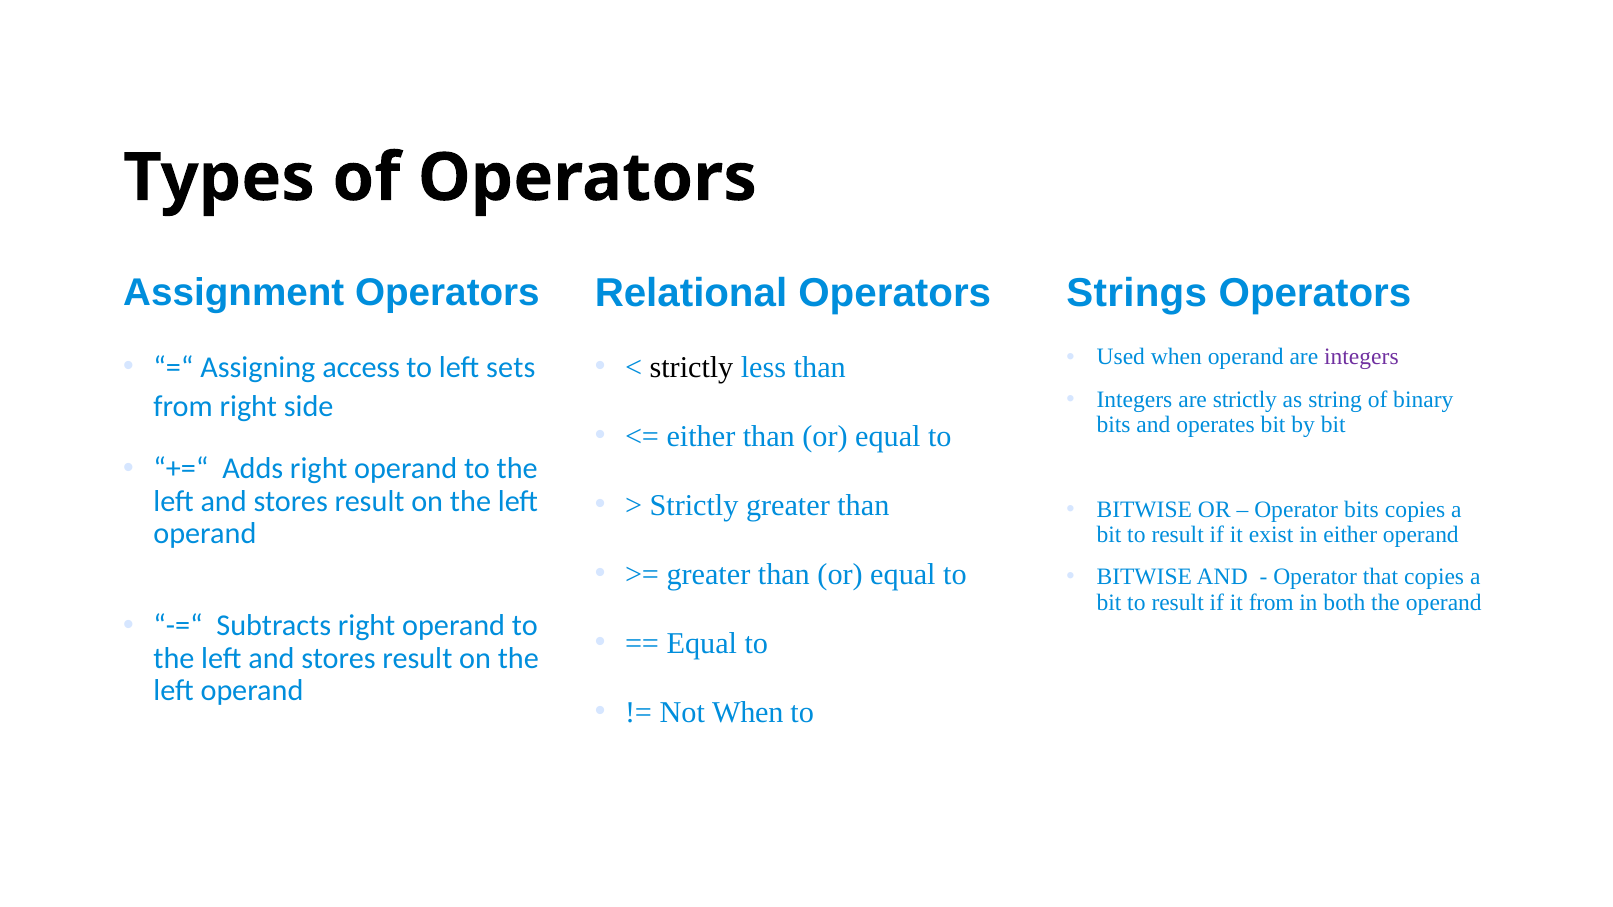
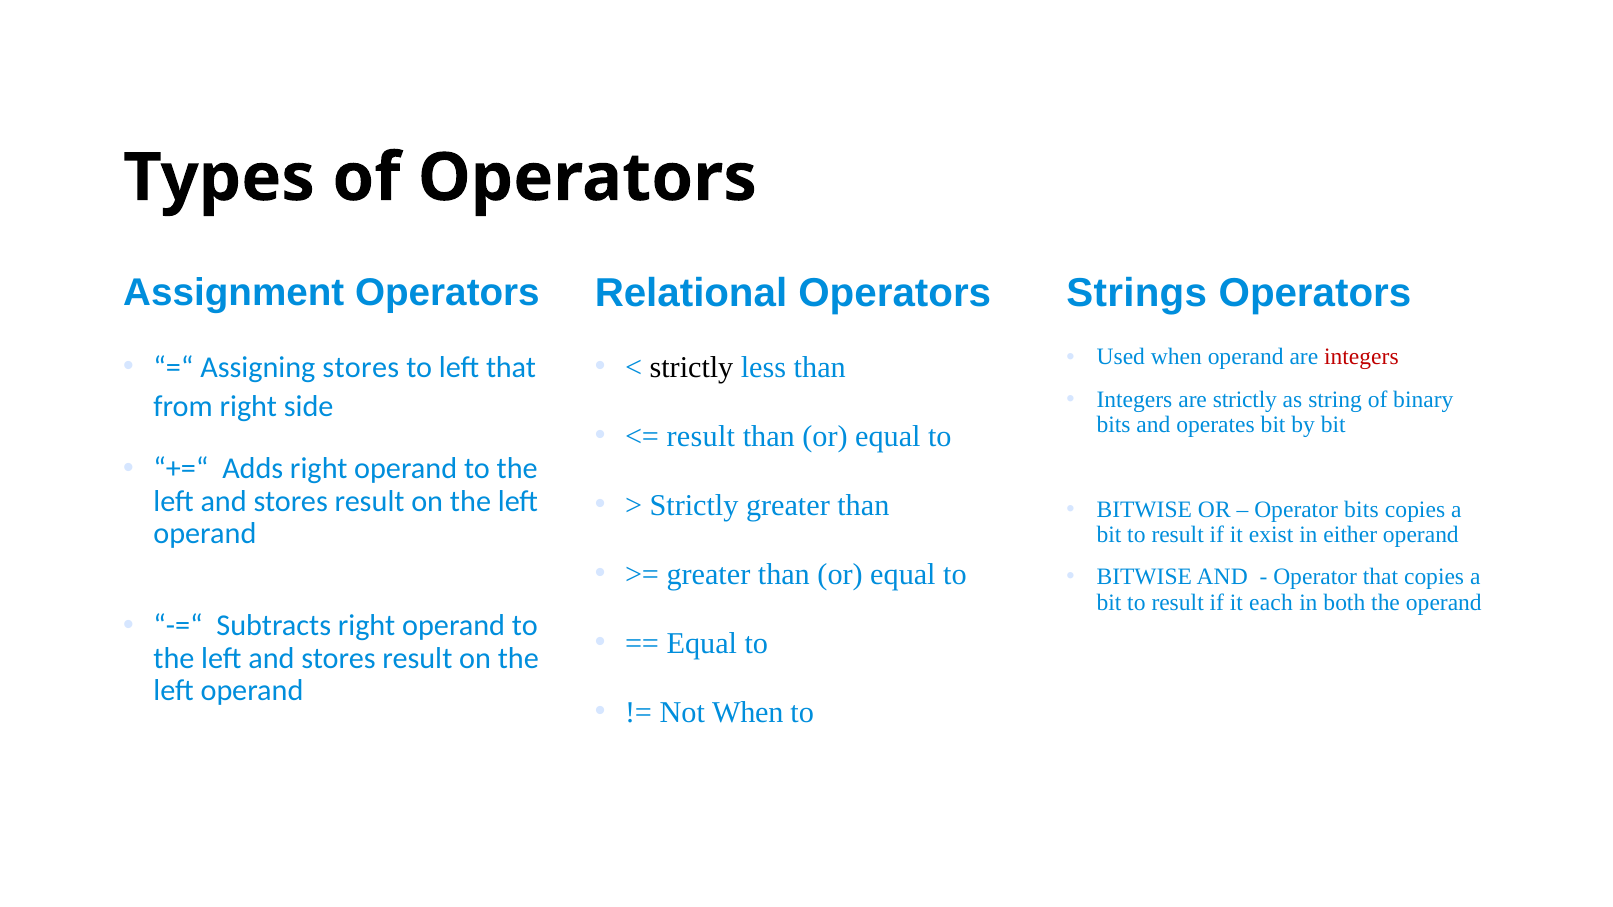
integers colour: purple -> red (1361, 357)
Assigning access: access -> stores (361, 368)
left sets: sets -> that (511, 368)
either: either -> result (701, 437)
it from: from -> each (1271, 603)
